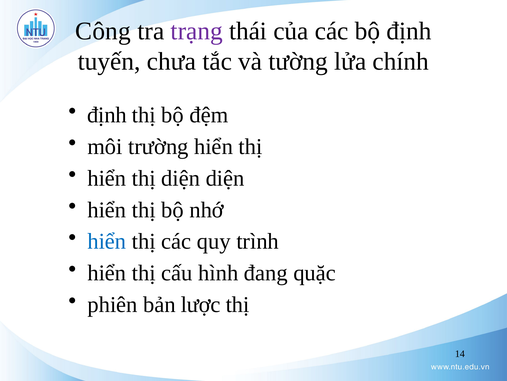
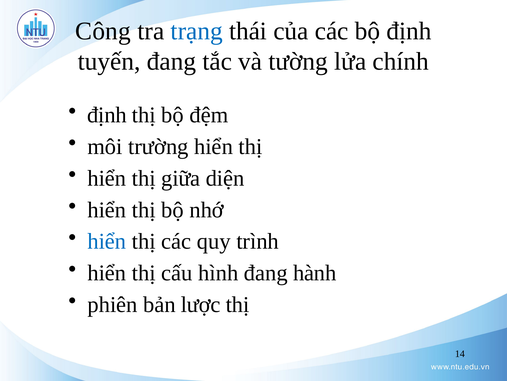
trạng colour: purple -> blue (197, 31)
tuyến chưa: chưa -> đang (171, 61)
thị diện: diện -> giữa (181, 178)
quặc: quặc -> hành (315, 273)
